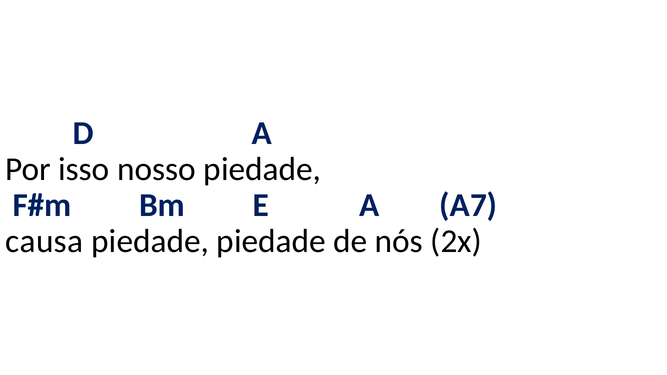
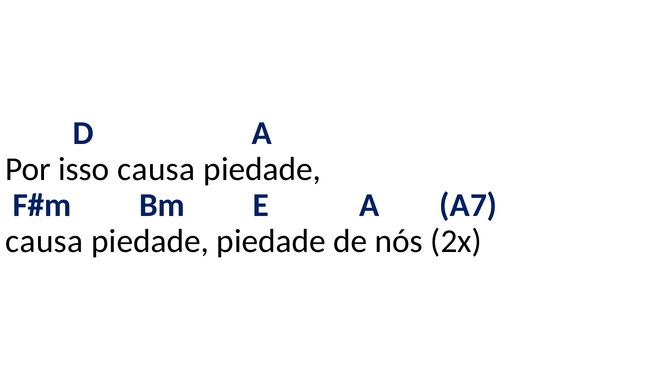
isso nosso: nosso -> causa (156, 169)
